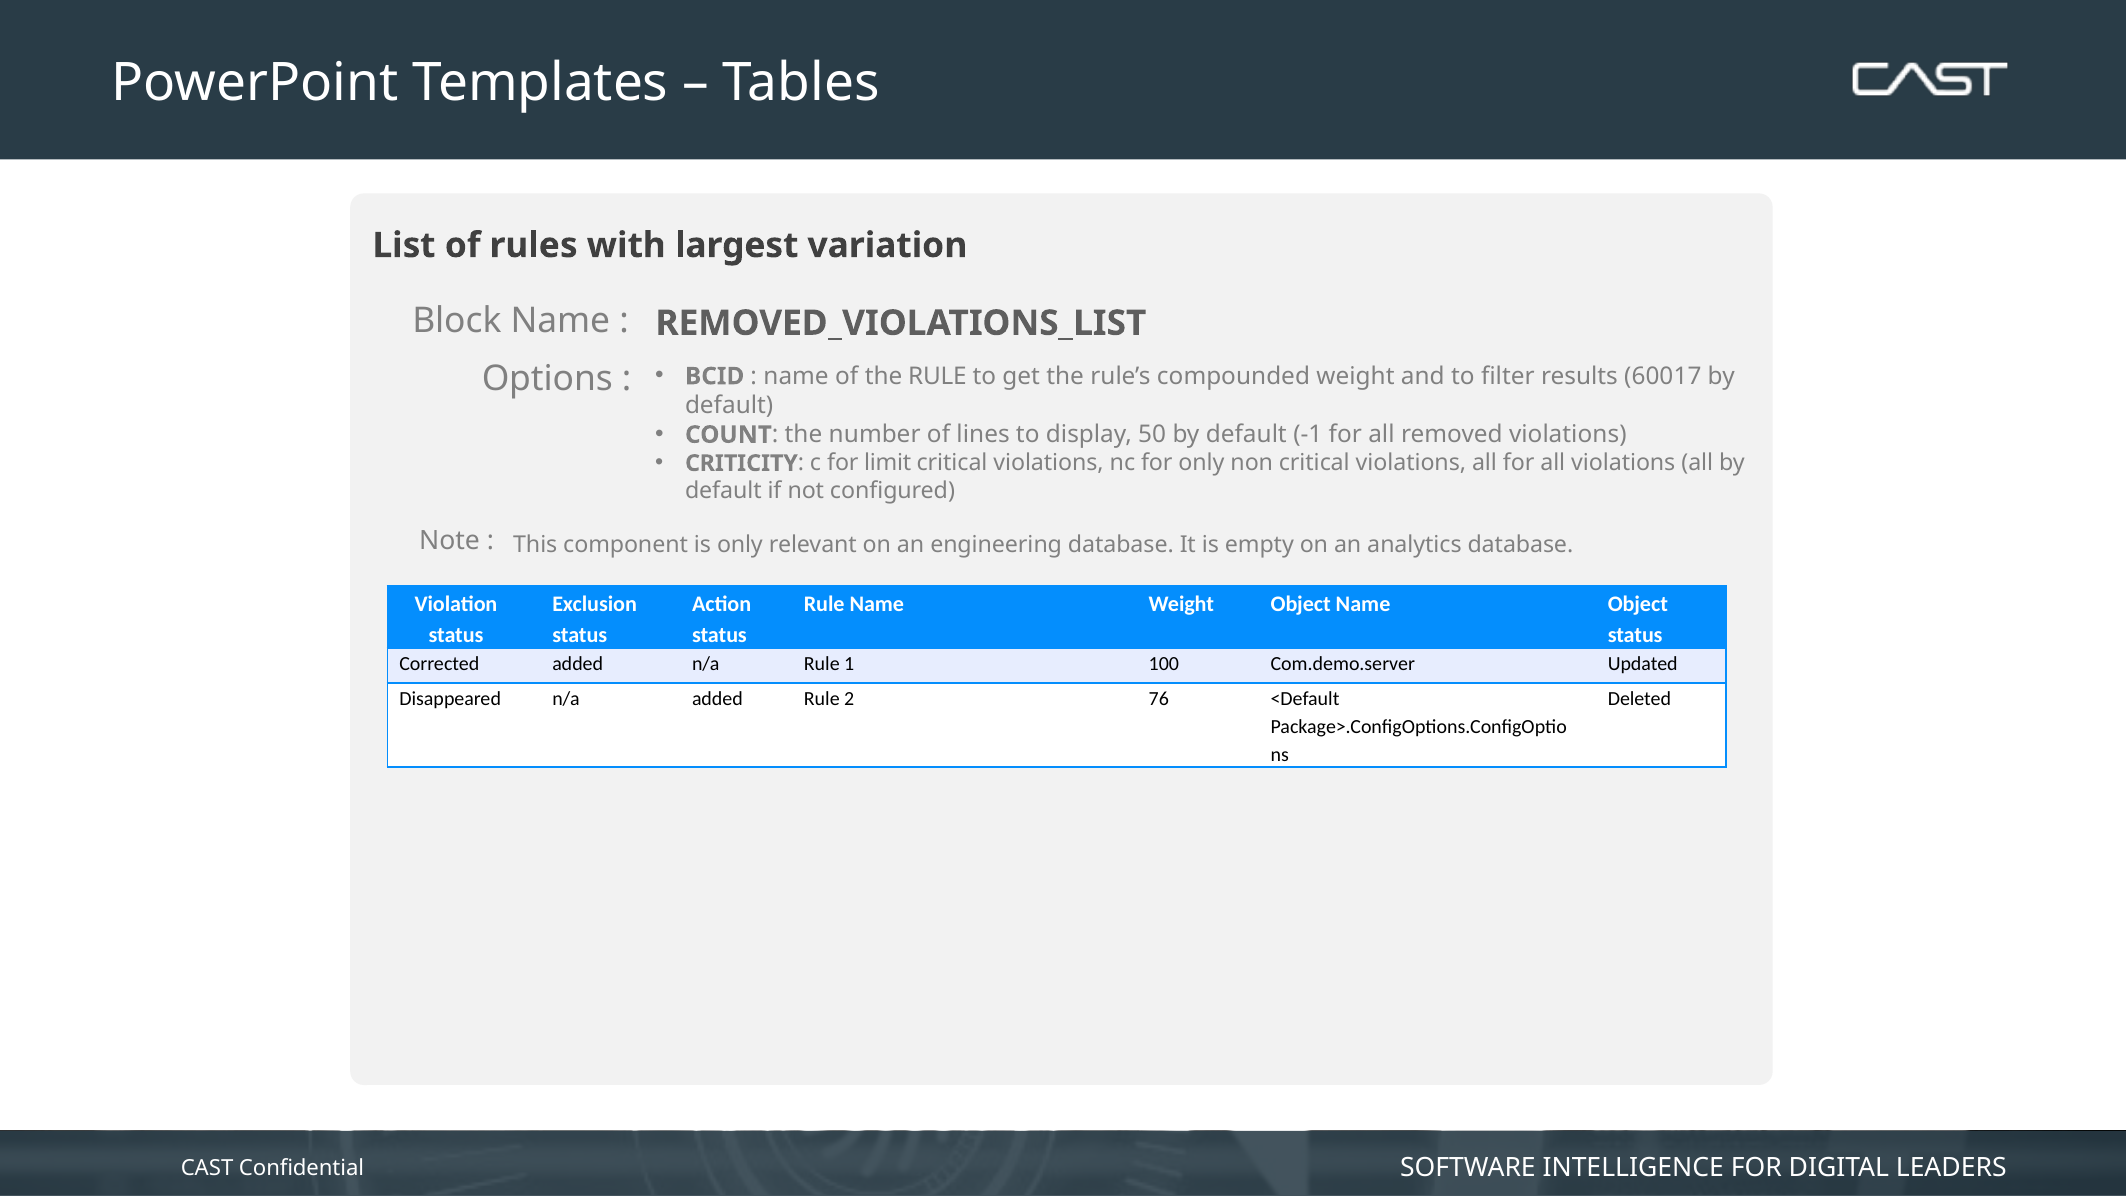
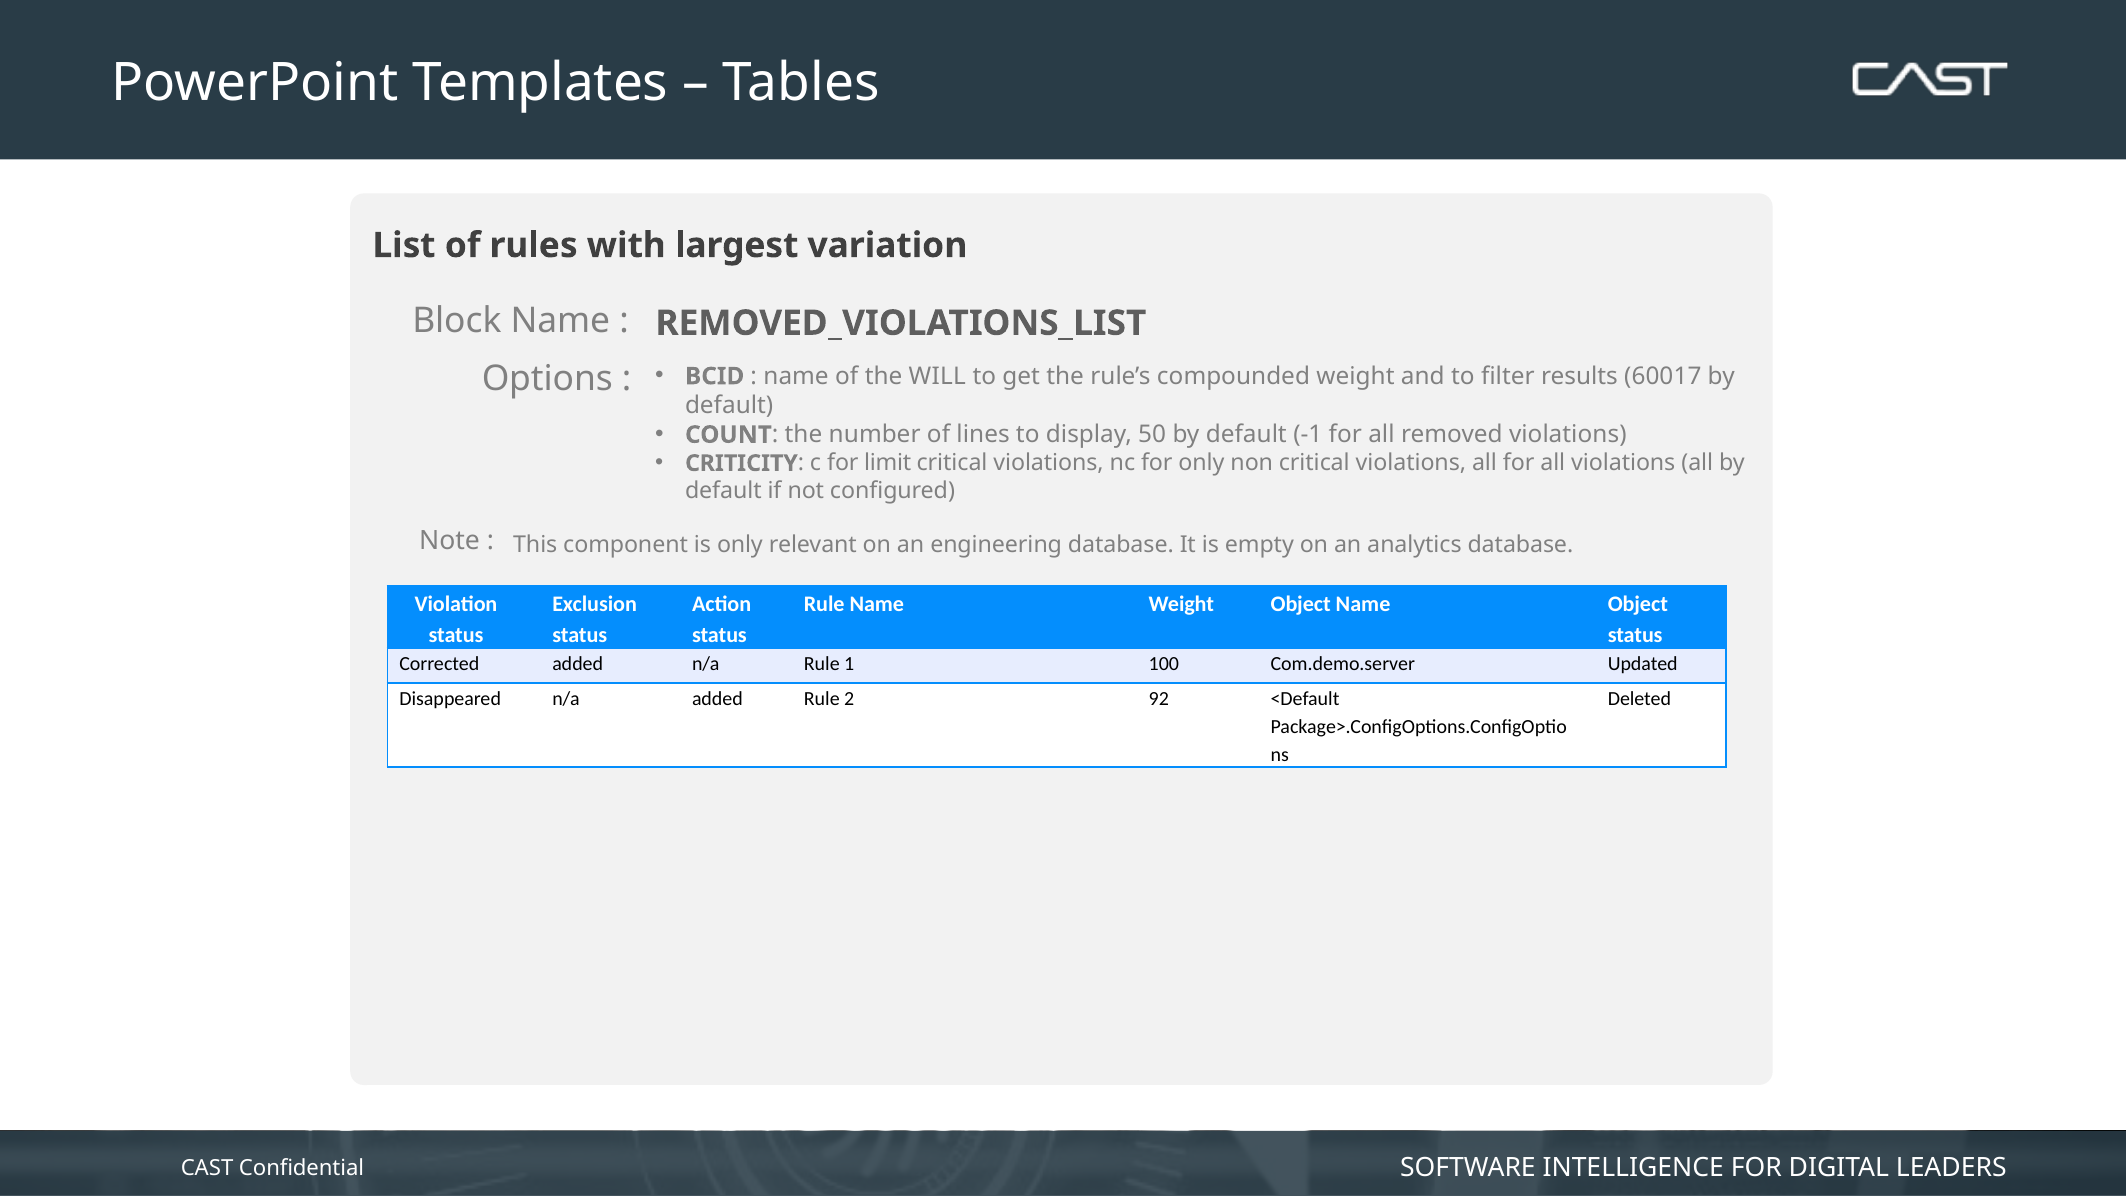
the RULE: RULE -> WILL (937, 376)
76: 76 -> 92 (1159, 699)
